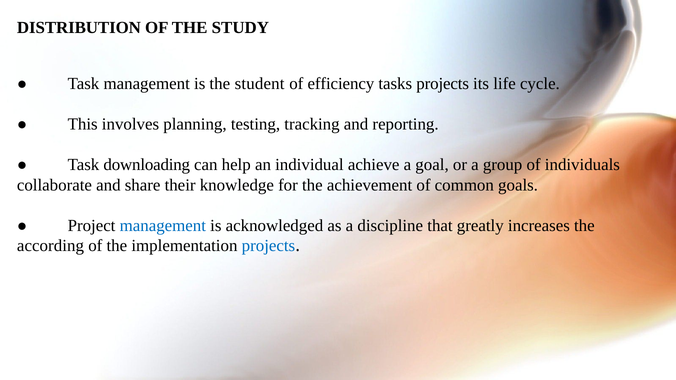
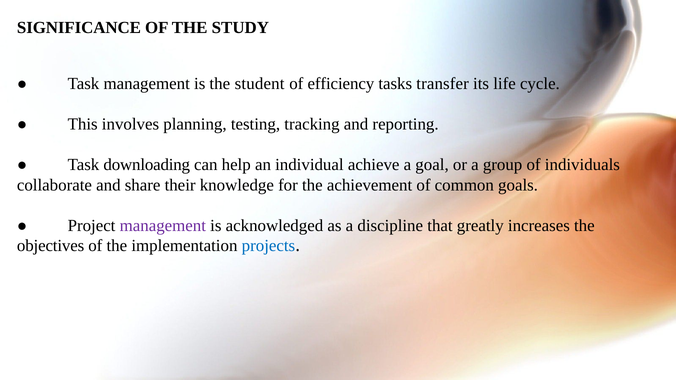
DISTRIBUTION: DISTRIBUTION -> SIGNIFICANCE (79, 28)
tasks projects: projects -> transfer (443, 84)
management colour: blue -> purple (163, 226)
according: according -> objectives (51, 246)
